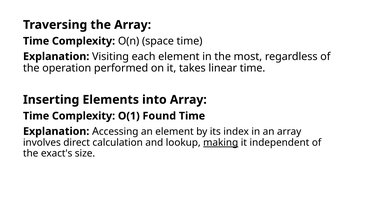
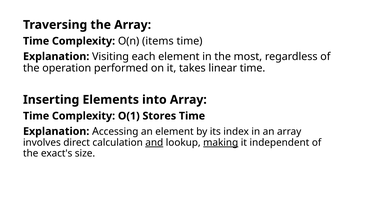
space: space -> items (158, 41)
Found: Found -> Stores (159, 116)
and underline: none -> present (154, 142)
